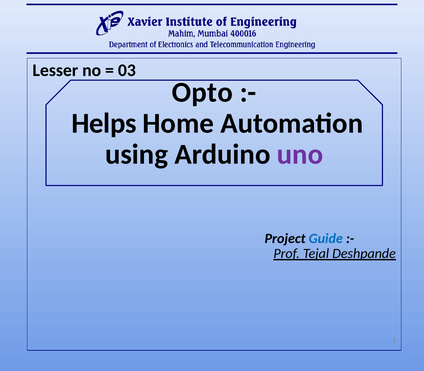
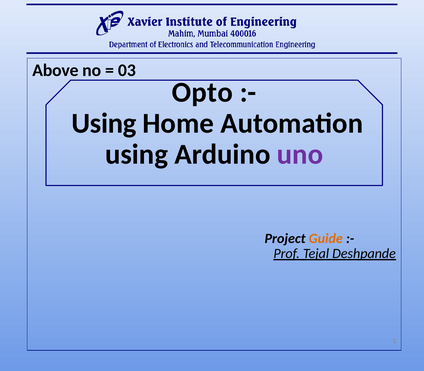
Lesser: Lesser -> Above (55, 70)
Helps: Helps -> Using (104, 123)
Guide colour: blue -> orange (326, 238)
